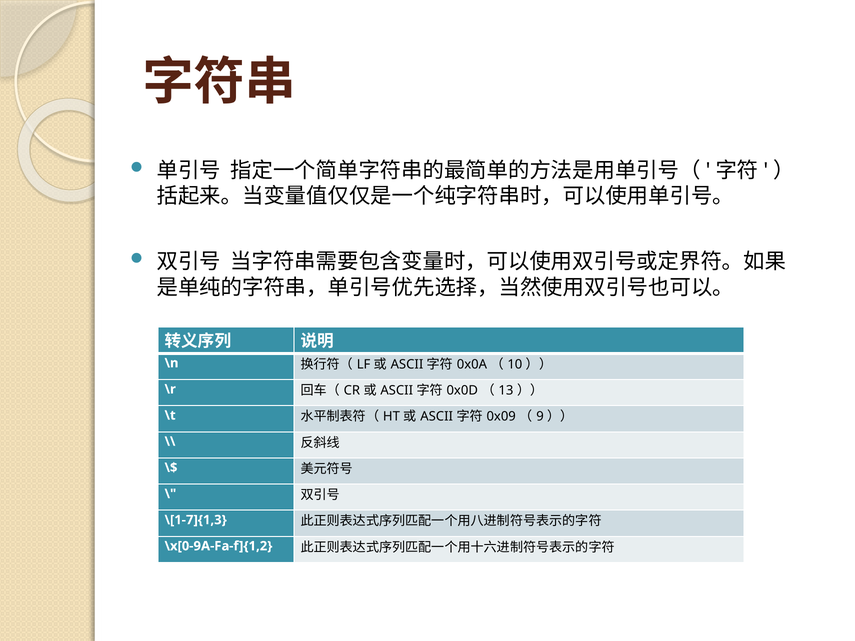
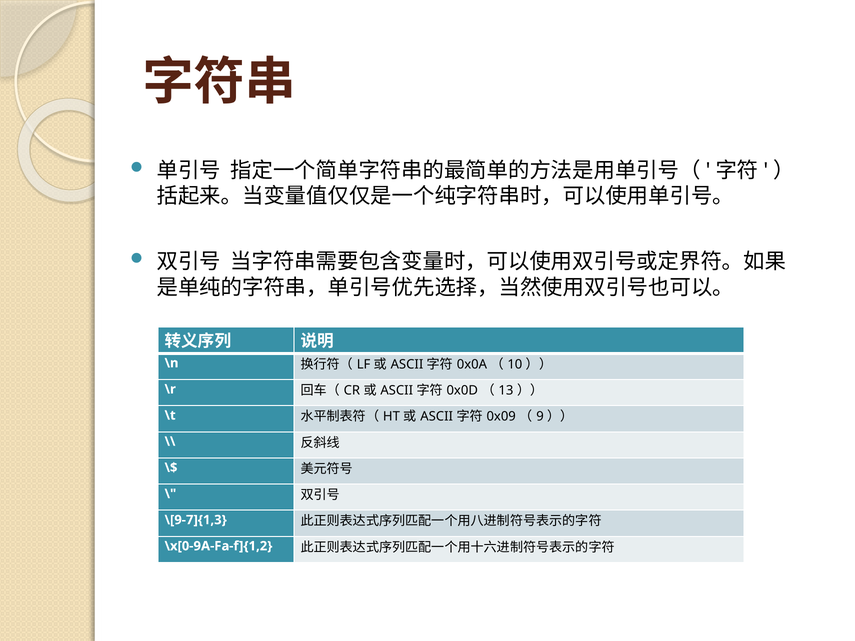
\[1-7]{1,3: \[1-7]{1,3 -> \[9-7]{1,3 (196, 520)
